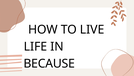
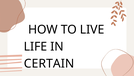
BECAUSE: BECAUSE -> CERTAIN (49, 63)
